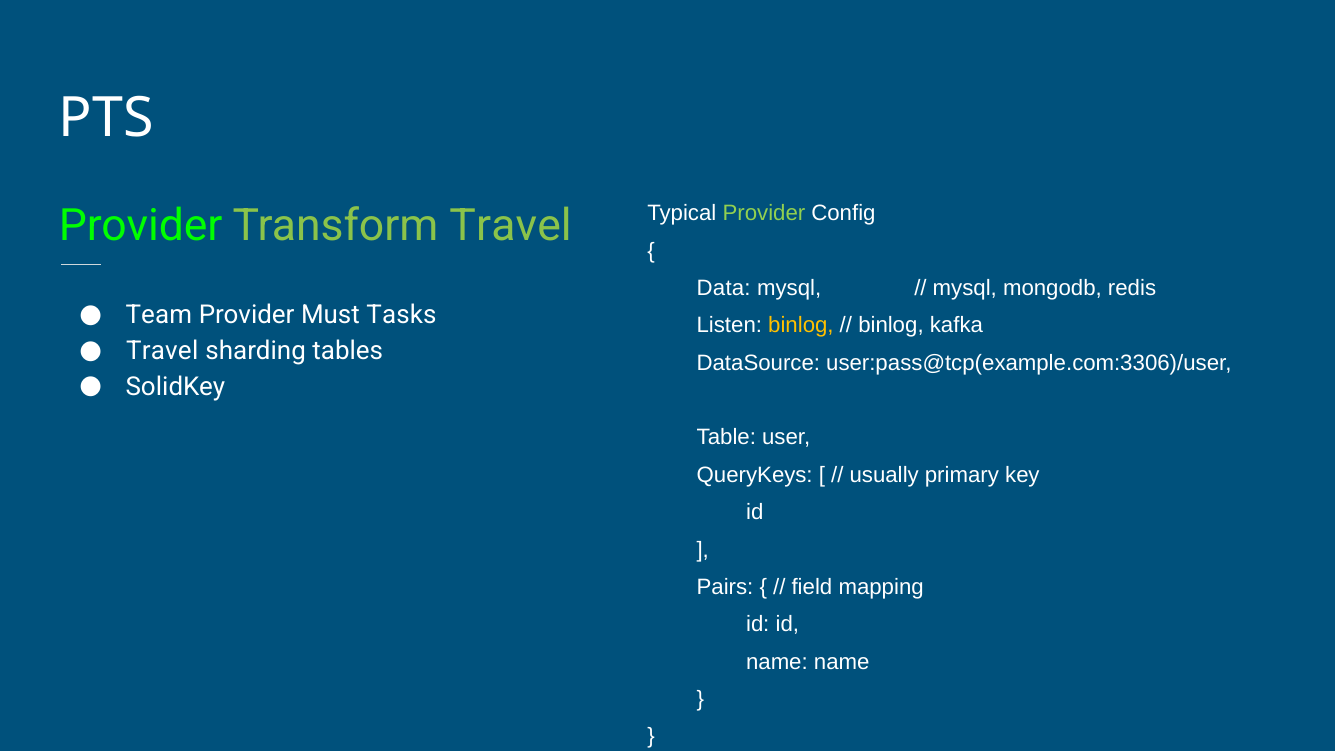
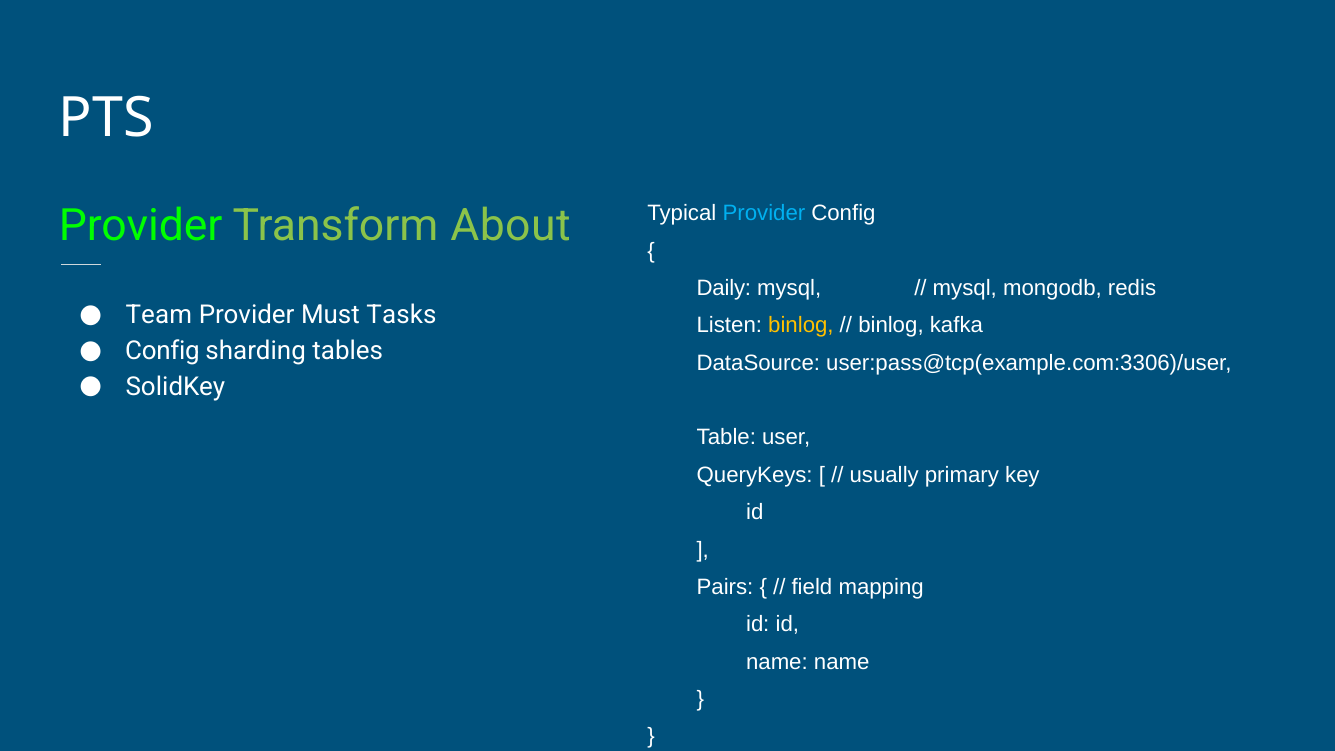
Provider colour: light green -> light blue (764, 213)
Transform Travel: Travel -> About (510, 226)
Data: Data -> Daily (724, 288)
Travel: Travel -> Config (162, 351)
